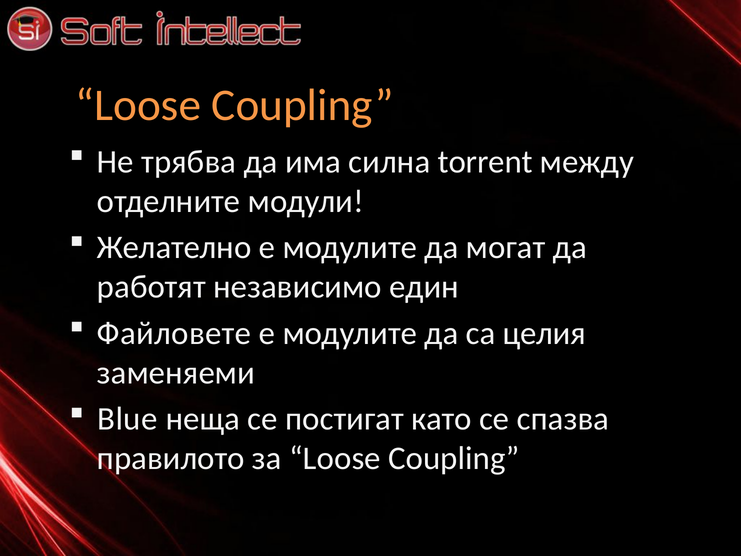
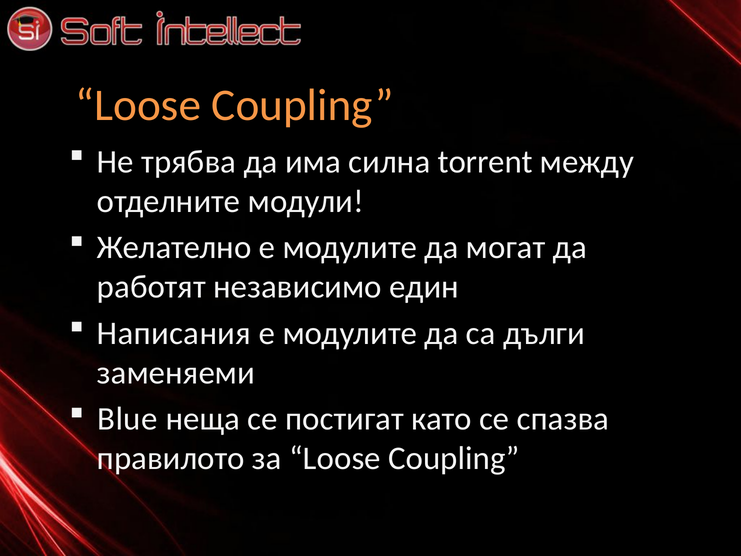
Файловете: Файловете -> Написания (174, 333)
целия: целия -> дълги (544, 333)
